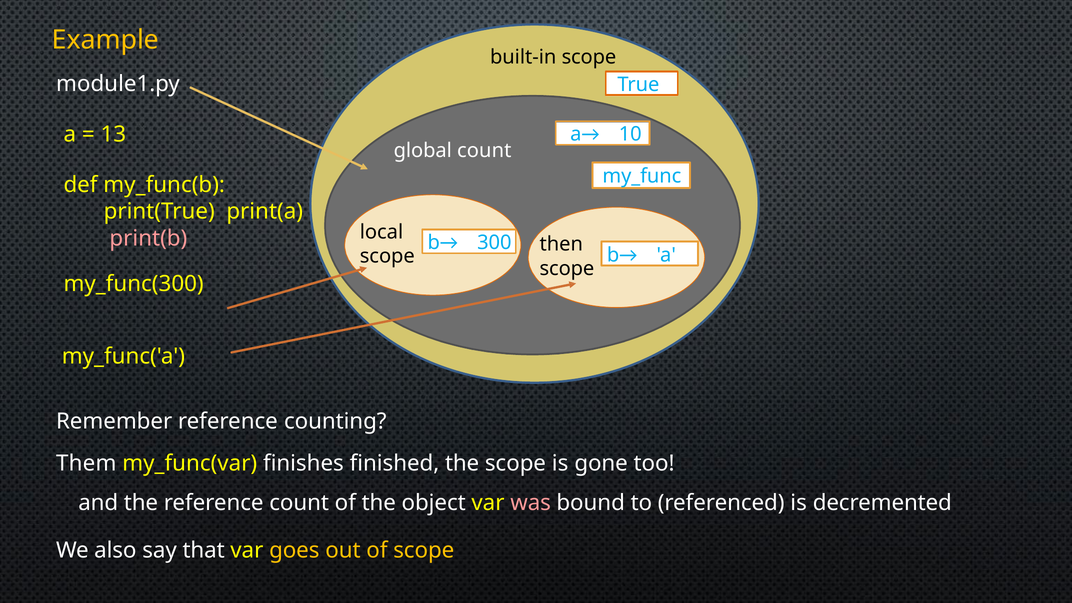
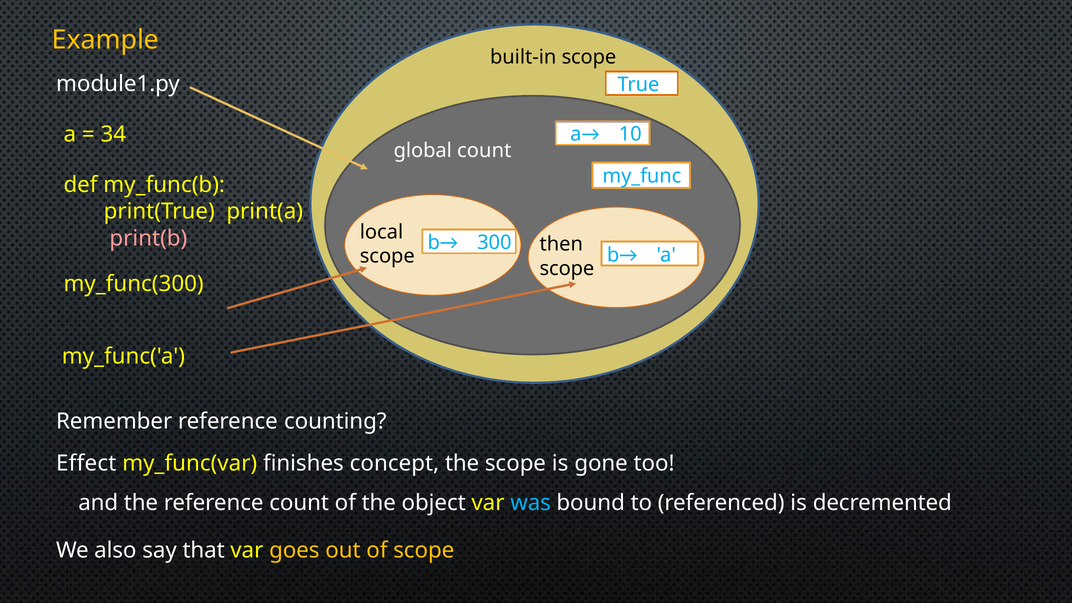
13: 13 -> 34 (113, 135)
Them: Them -> Effect (86, 463)
finished: finished -> concept (394, 463)
was colour: pink -> light blue (531, 503)
